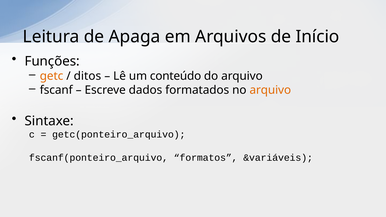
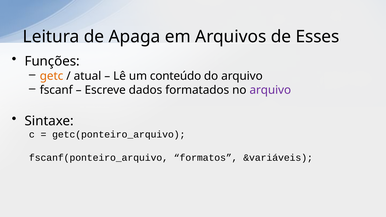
Início: Início -> Esses (318, 37)
ditos: ditos -> atual (87, 76)
arquivo colour: orange -> purple (270, 90)
